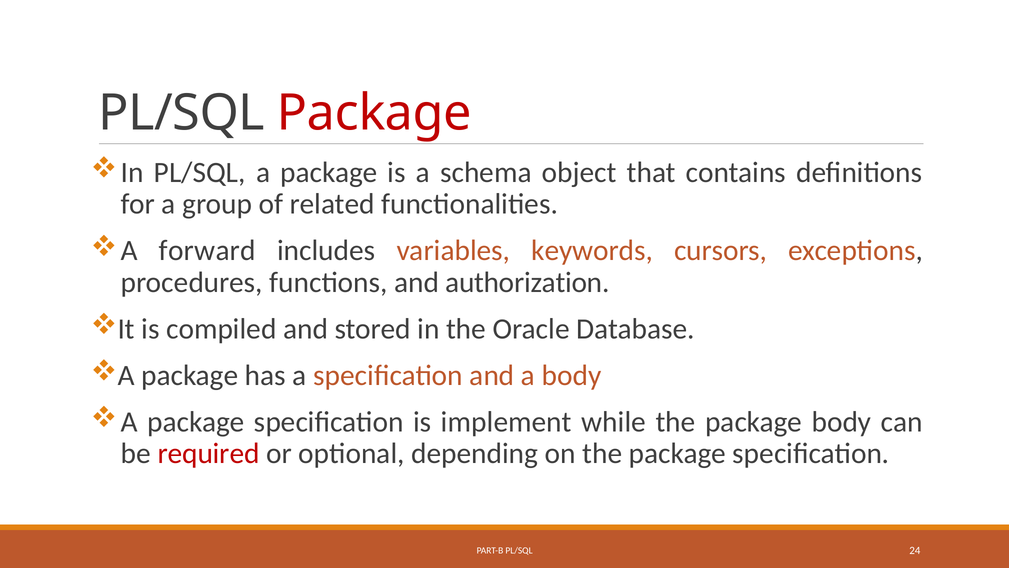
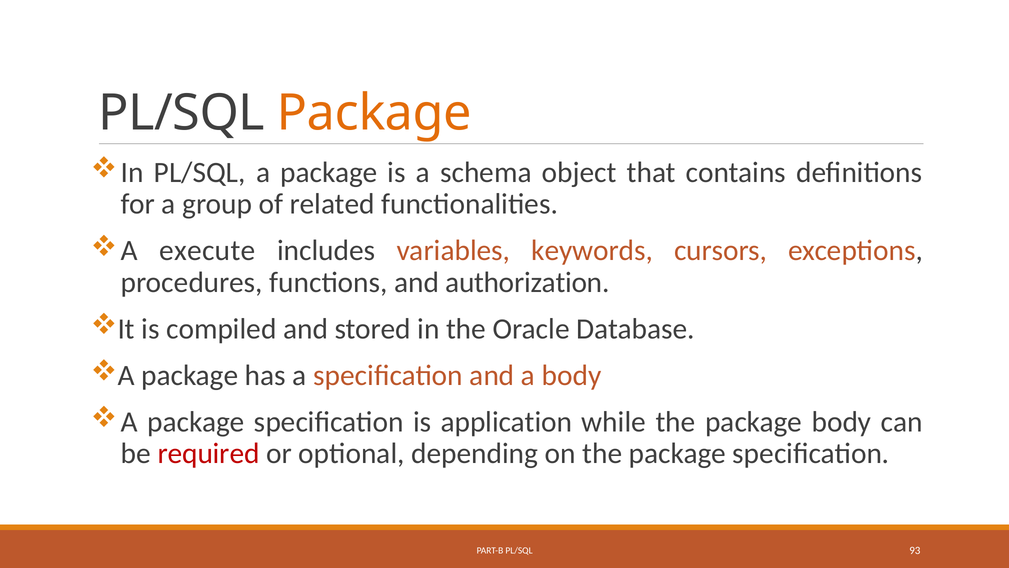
Package colour: red -> orange (374, 113)
forward: forward -> execute (207, 250)
implement: implement -> application (506, 421)
24: 24 -> 93 (915, 550)
